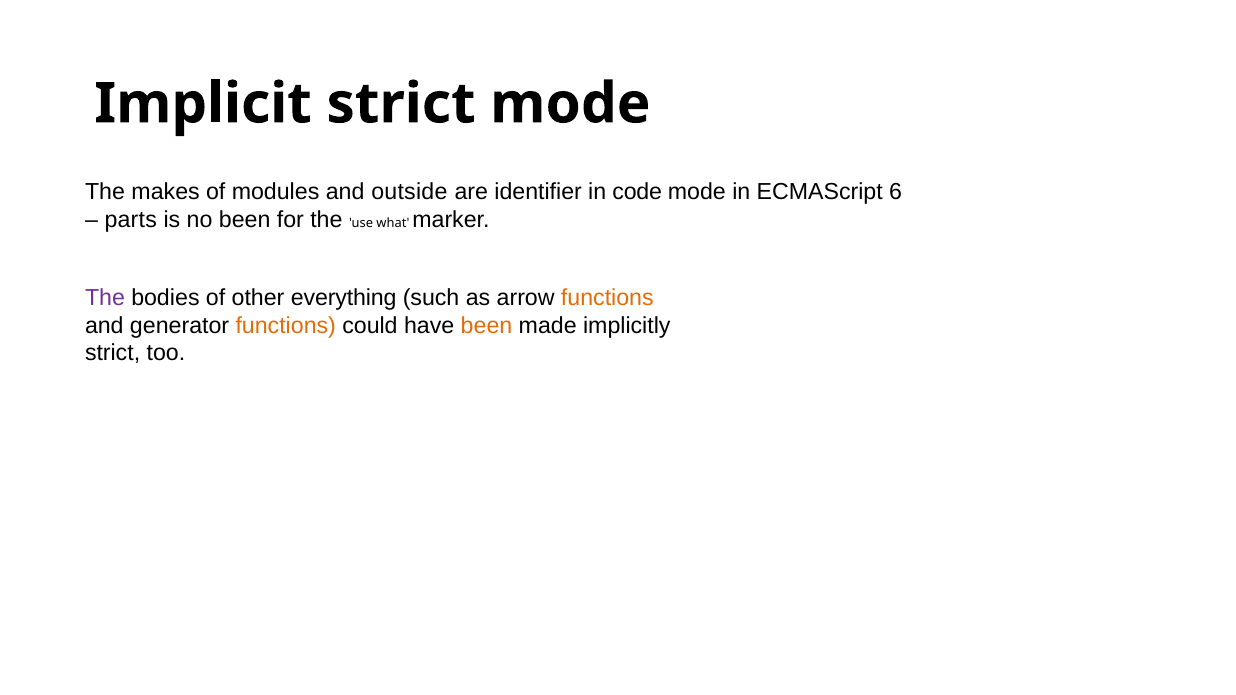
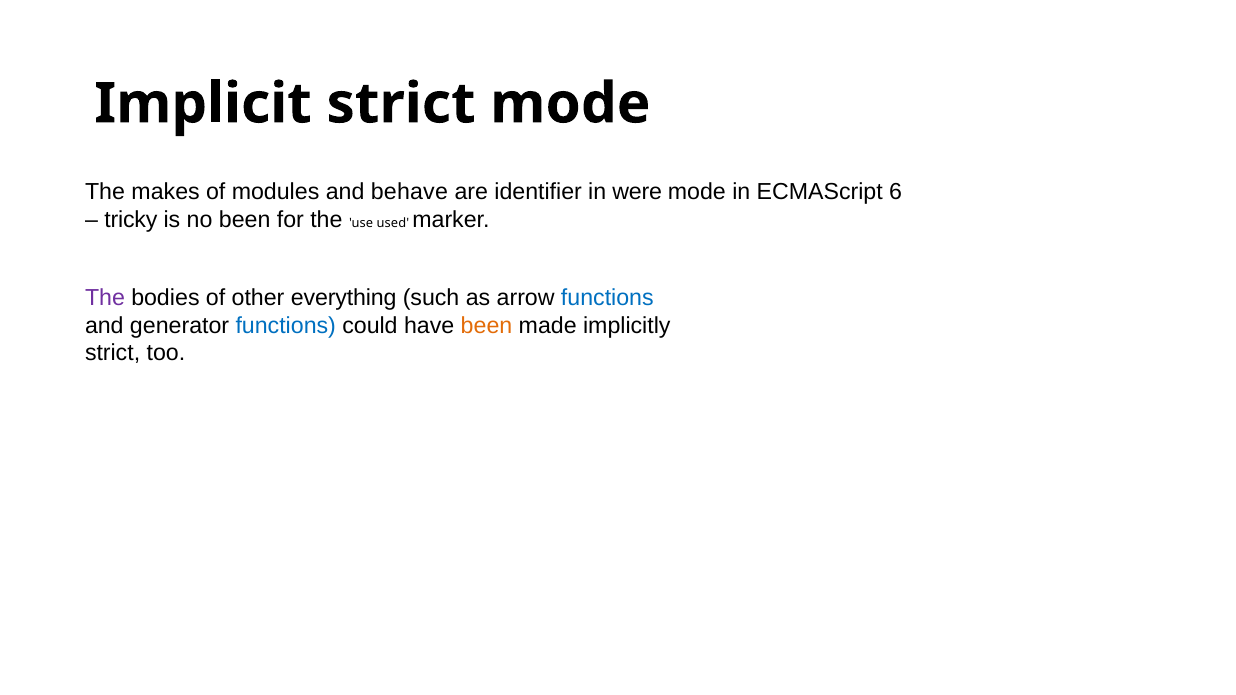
outside: outside -> behave (409, 192)
code: code -> were (637, 192)
parts: parts -> tricky (131, 220)
what: what -> used (393, 223)
functions colour: orange -> blue (607, 298)
functions colour: orange -> blue (286, 326)
